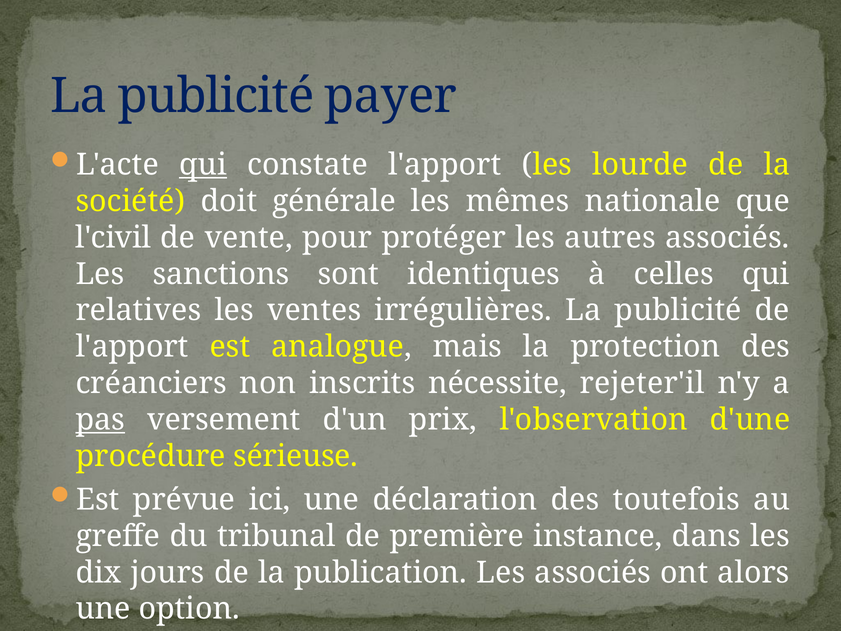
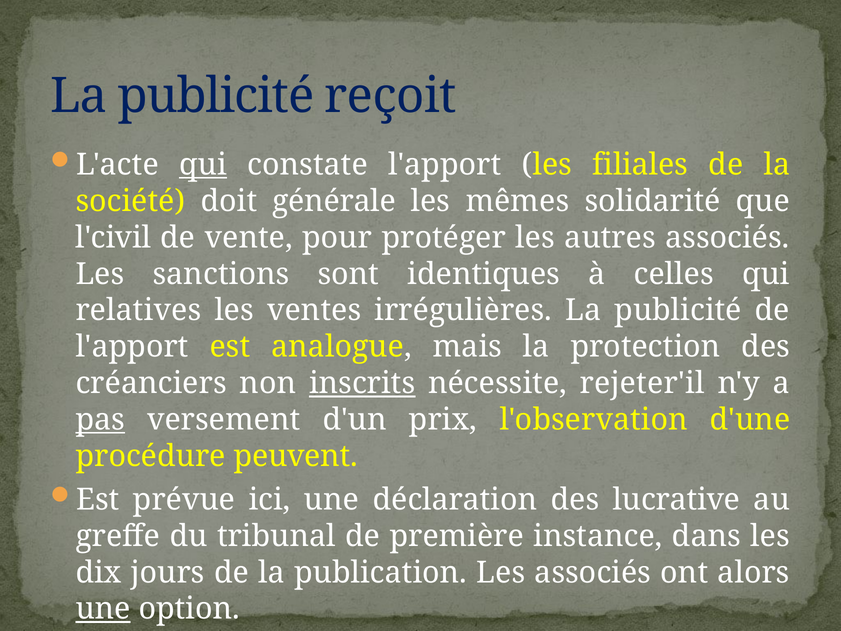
payer: payer -> reçoit (390, 96)
lourde: lourde -> filiales (640, 165)
nationale: nationale -> solidarité (653, 201)
inscrits underline: none -> present (362, 383)
sérieuse: sérieuse -> peuvent (296, 456)
toutefois: toutefois -> lucrative (676, 499)
une underline: none -> present (103, 609)
